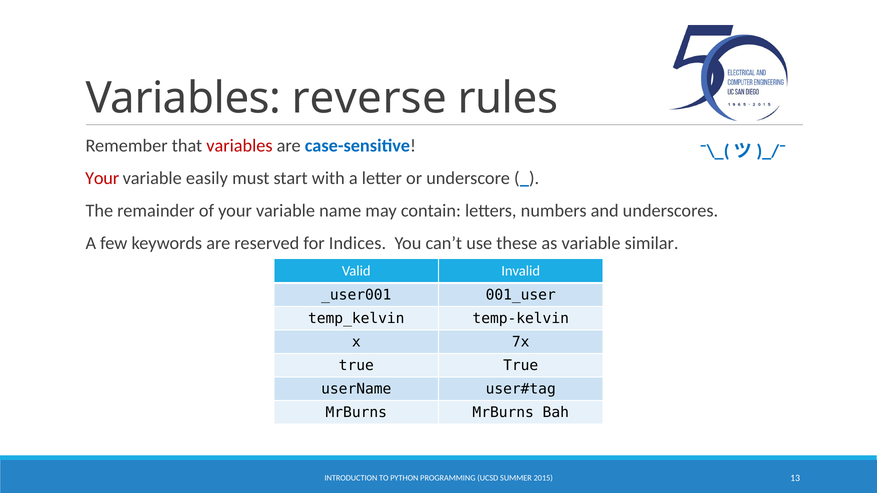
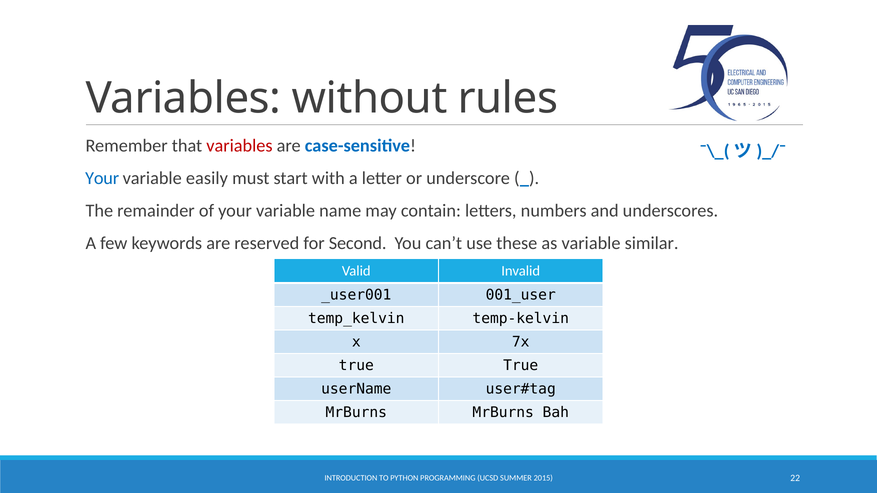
reverse: reverse -> without (370, 98)
Your colour: red -> blue (102, 178)
Indices: Indices -> Second (358, 243)
13: 13 -> 22 (795, 478)
